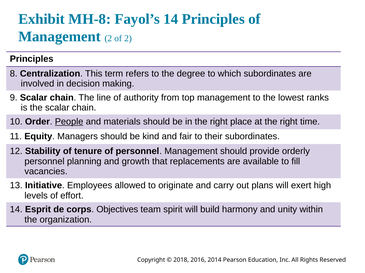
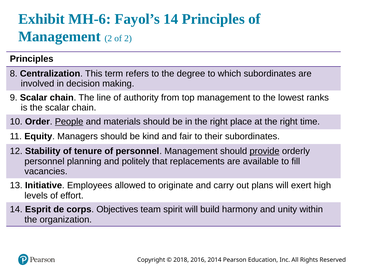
MH-8: MH-8 -> MH-6 (90, 19)
provide underline: none -> present (265, 152)
growth: growth -> politely (136, 162)
